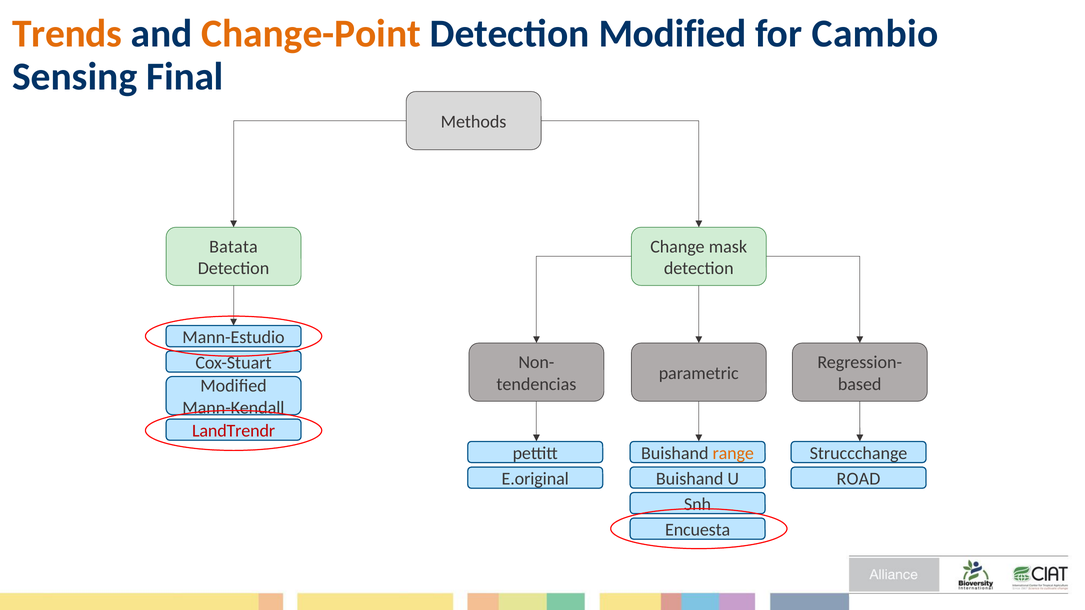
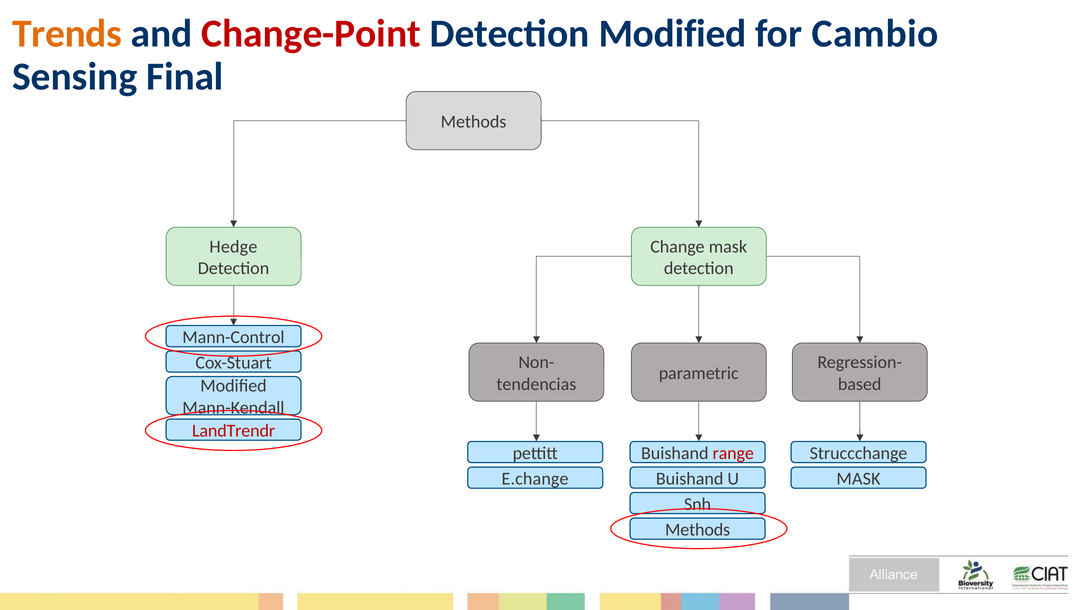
Change-Point colour: orange -> red (311, 34)
Batata: Batata -> Hedge (233, 247)
Mann-Estudio: Mann-Estudio -> Mann-Control (233, 338)
range colour: orange -> red (733, 453)
E.original: E.original -> E.change (535, 479)
ROAD: ROAD -> MASK (859, 479)
Encuesta: Encuesta -> Methods (698, 530)
